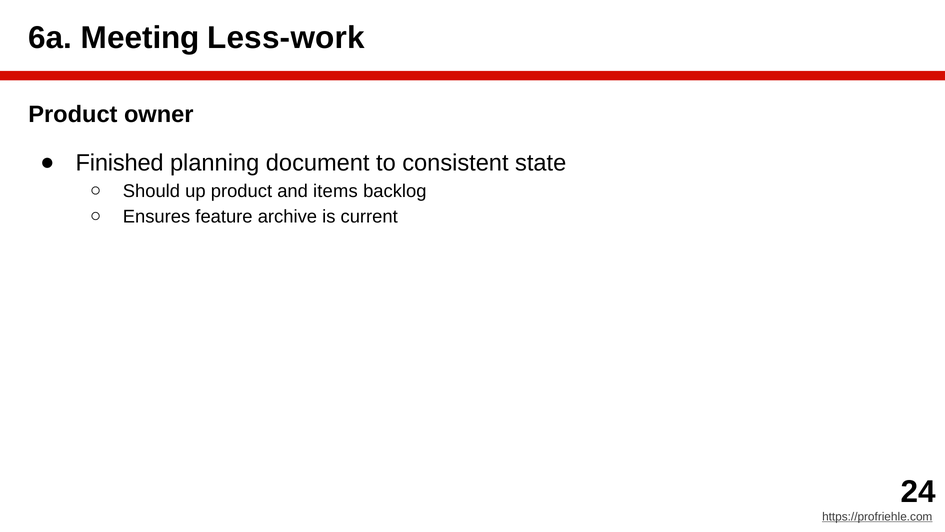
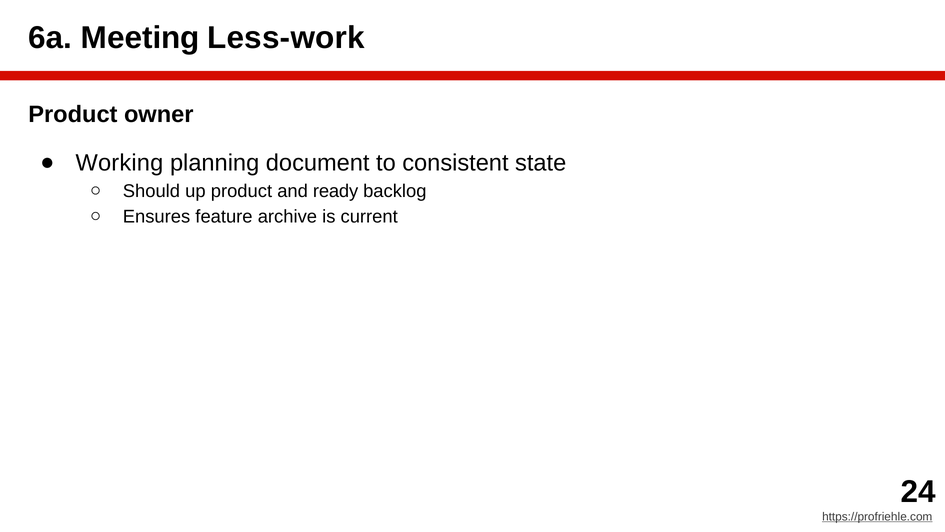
Finished: Finished -> Working (119, 163)
items: items -> ready (336, 191)
